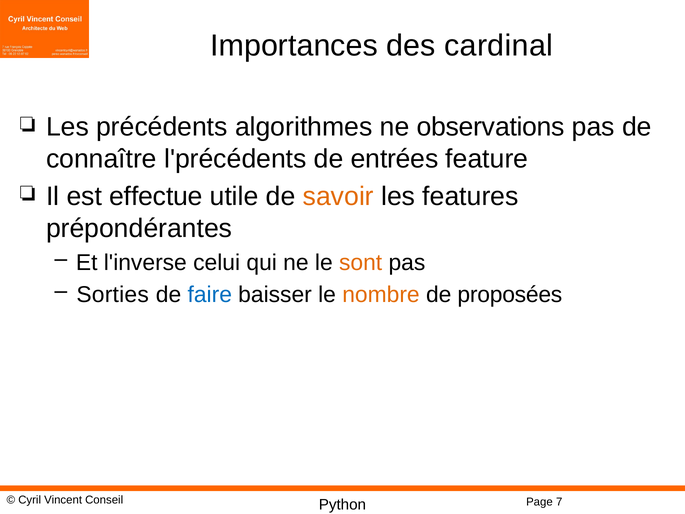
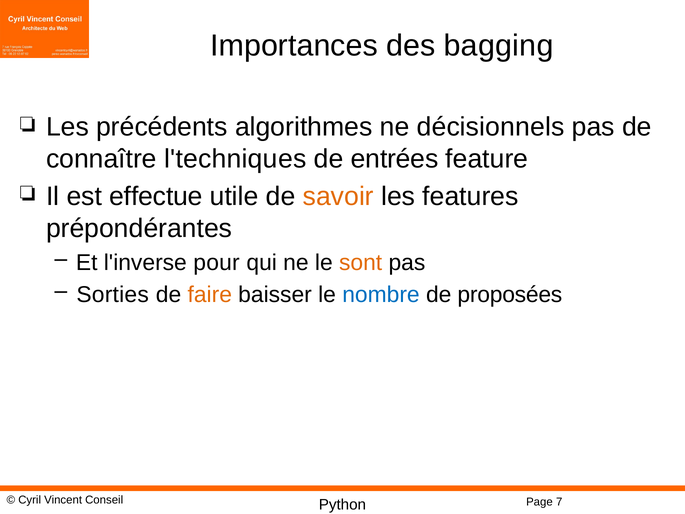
cardinal: cardinal -> bagging (499, 46)
observations: observations -> décisionnels (491, 127)
l'précédents: l'précédents -> l'techniques (235, 159)
celui: celui -> pour (217, 262)
faire colour: blue -> orange (210, 294)
nombre colour: orange -> blue (381, 294)
